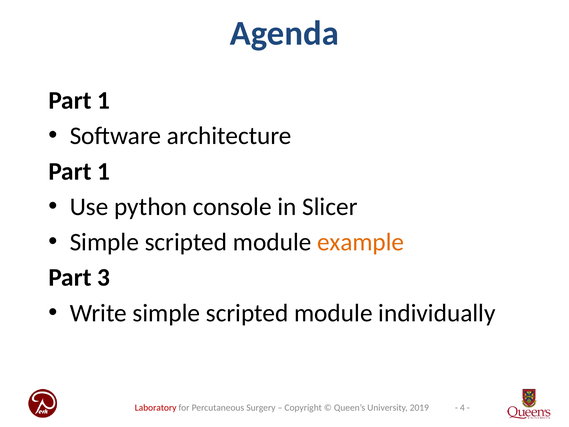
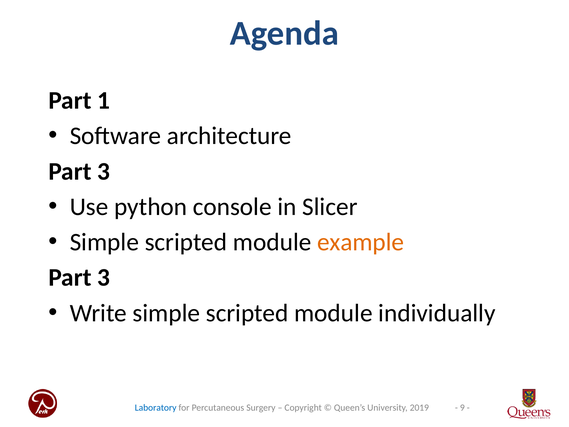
1: 1 -> 3 (104, 171)
4: 4 -> 9 (462, 407)
Laboratory colour: red -> blue (156, 408)
